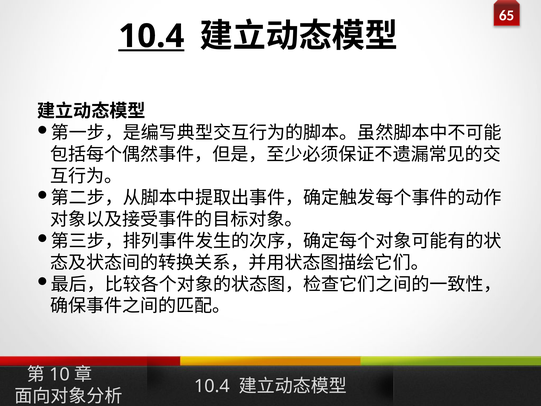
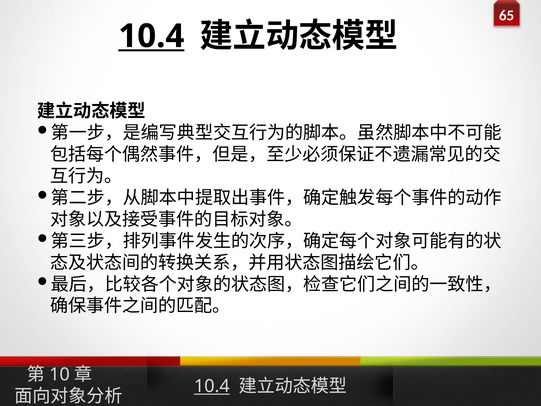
10.4 underline: none -> present (212, 386)
